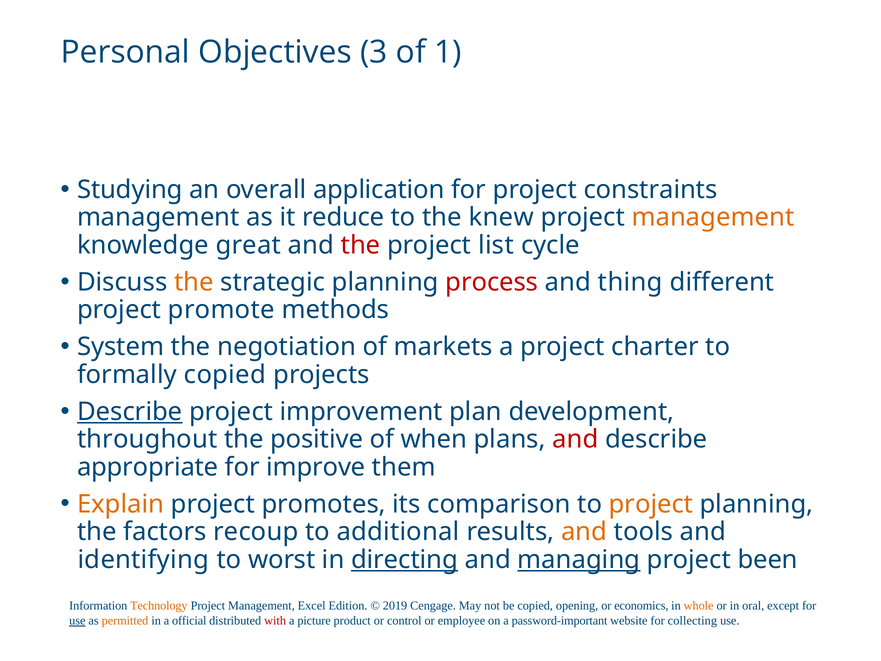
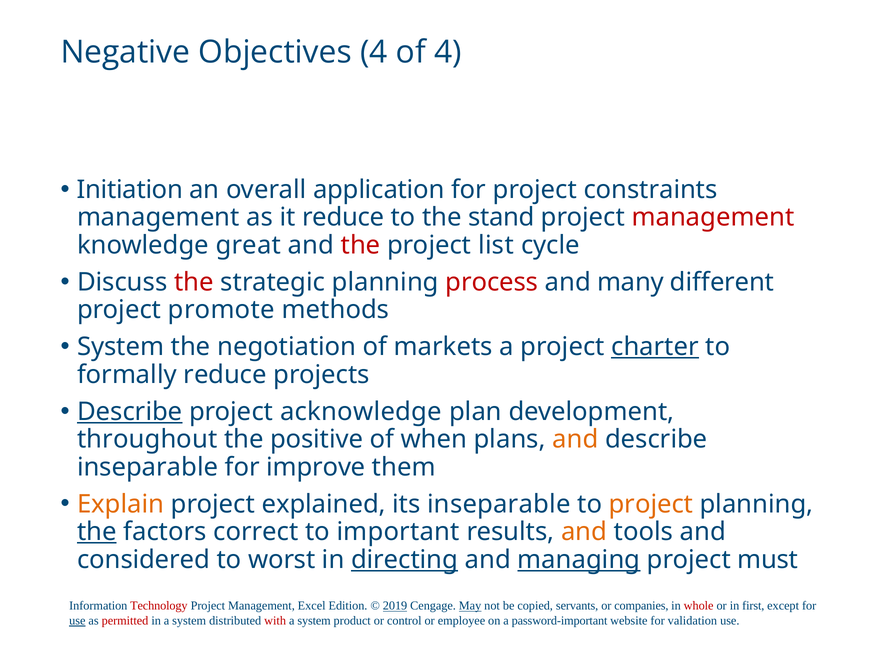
Personal: Personal -> Negative (125, 52)
Objectives 3: 3 -> 4 (374, 52)
of 1: 1 -> 4 (448, 52)
Studying: Studying -> Initiation (130, 190)
knew: knew -> stand (501, 217)
management colour: orange -> red (713, 217)
the colour: orange -> red (194, 282)
thing: thing -> many (630, 282)
charter underline: none -> present (655, 347)
formally copied: copied -> reduce (225, 374)
improvement: improvement -> acknowledge (361, 411)
and colour: red -> orange (575, 439)
appropriate: appropriate -> inseparable (148, 467)
promotes: promotes -> explained (324, 504)
its comparison: comparison -> inseparable (499, 504)
the underline: none -> present (97, 532)
recoup: recoup -> correct (256, 532)
additional: additional -> important (398, 532)
identifying: identifying -> considered (144, 559)
been: been -> must (768, 559)
Technology colour: orange -> red (159, 606)
2019 underline: none -> present (395, 606)
May underline: none -> present (470, 606)
opening: opening -> servants (577, 606)
economics: economics -> companies (641, 606)
whole colour: orange -> red (699, 606)
oral: oral -> first (753, 606)
permitted colour: orange -> red (125, 620)
in a official: official -> system (189, 620)
picture: picture -> system (314, 620)
collecting: collecting -> validation (692, 620)
